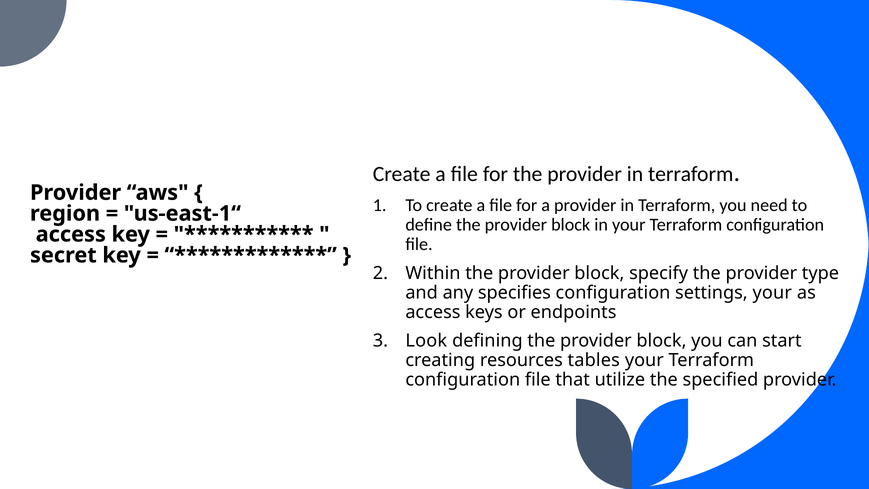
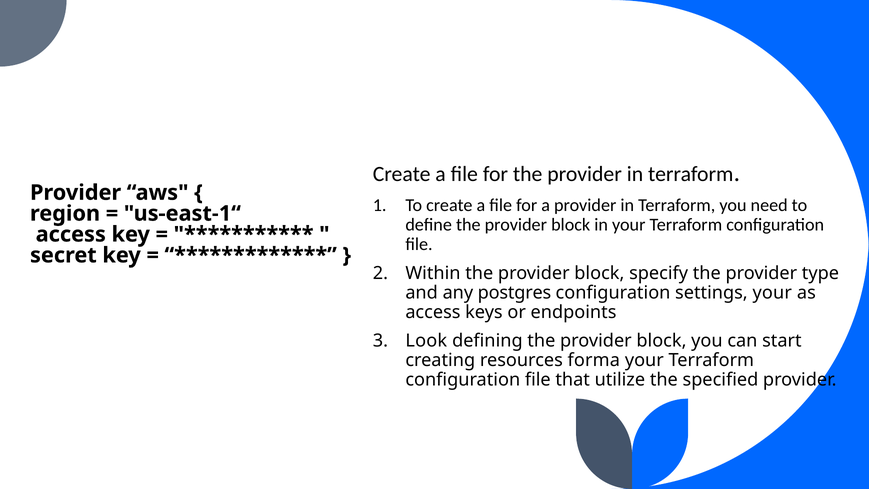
specifies: specifies -> postgres (515, 293)
tables: tables -> forma (594, 360)
